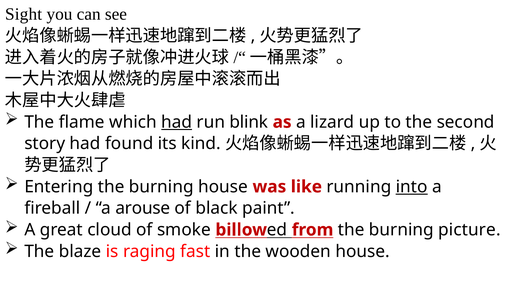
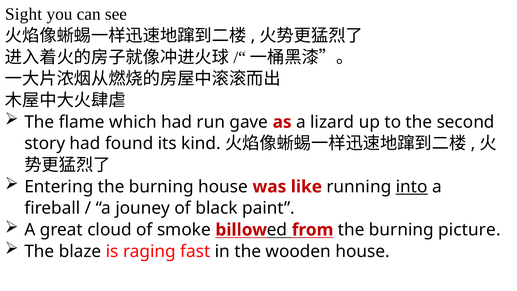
had underline: present -> none (177, 122)
blink: blink -> gave (249, 122)
arouse: arouse -> jouney (143, 208)
